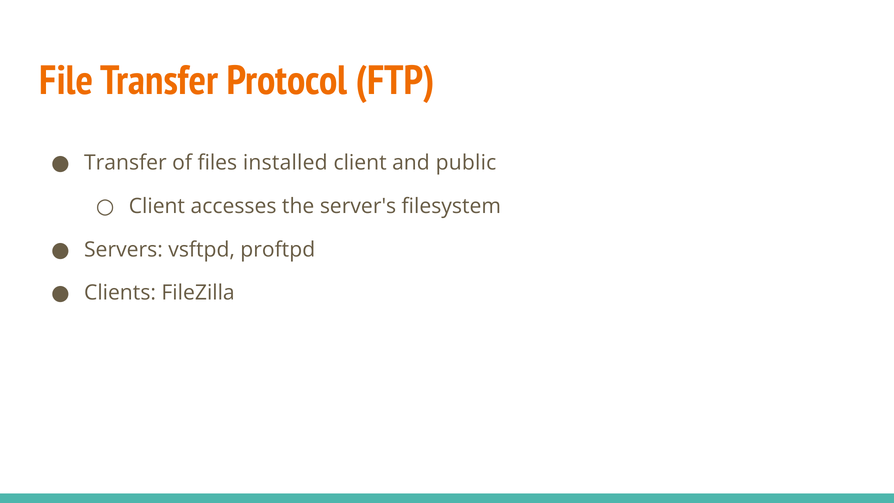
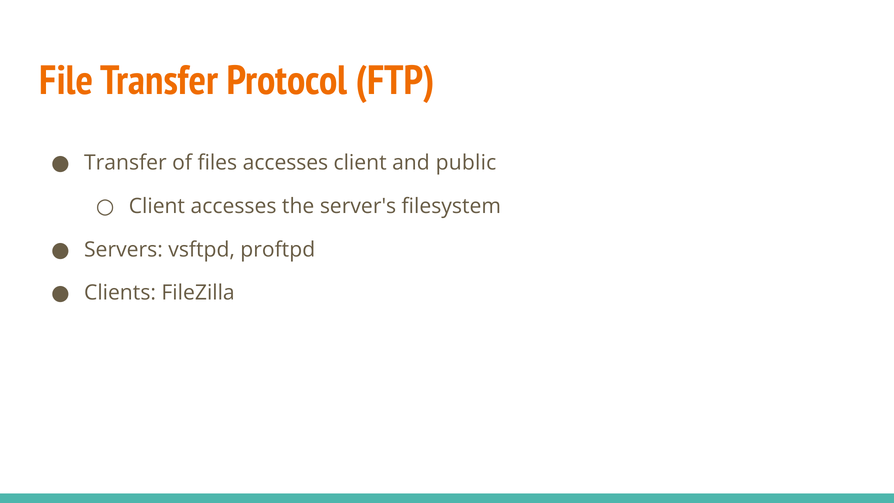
files installed: installed -> accesses (285, 163)
